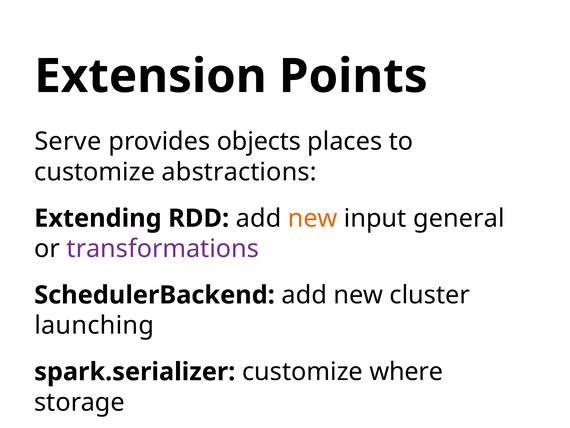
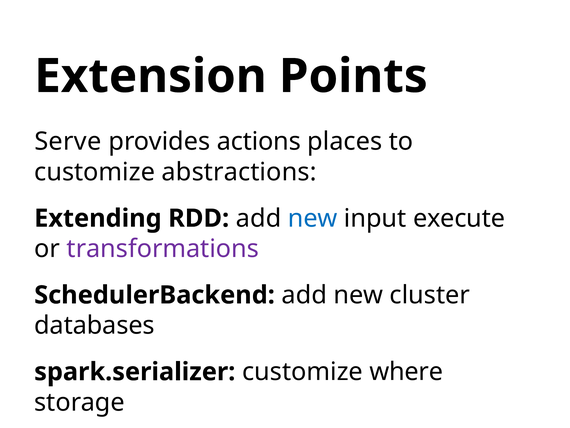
objects: objects -> actions (259, 141)
new colour: orange -> blue (313, 218)
general: general -> execute (459, 218)
launching: launching -> databases (94, 325)
